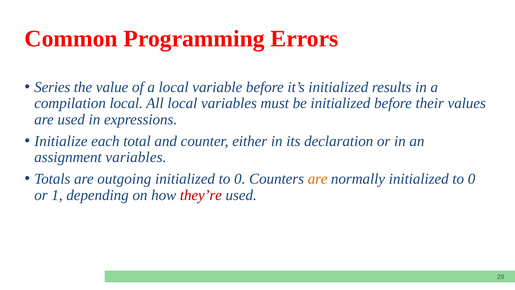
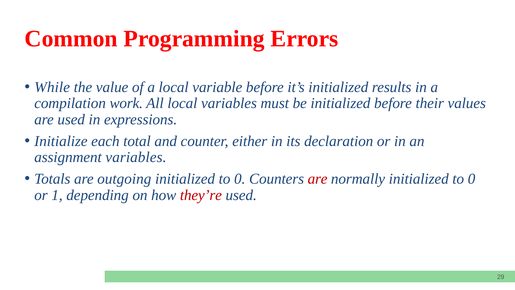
Series: Series -> While (52, 87)
compilation local: local -> work (126, 103)
are colour: orange -> red (318, 179)
